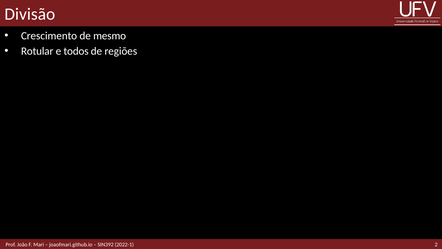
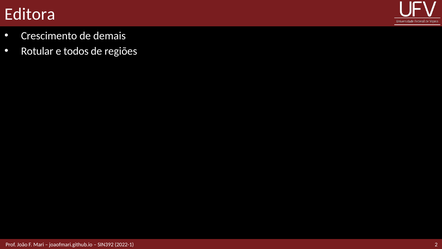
Divisão: Divisão -> Editora (30, 14)
mesmo: mesmo -> demais (110, 36)
